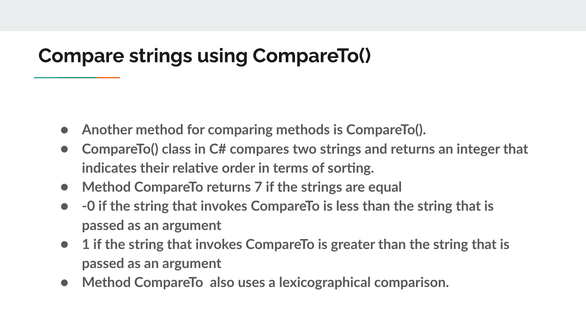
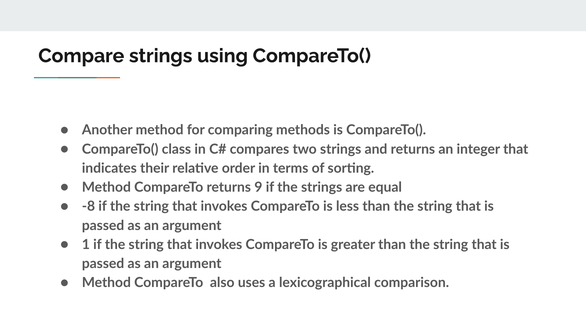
7: 7 -> 9 (258, 188)
-0: -0 -> -8 (88, 207)
